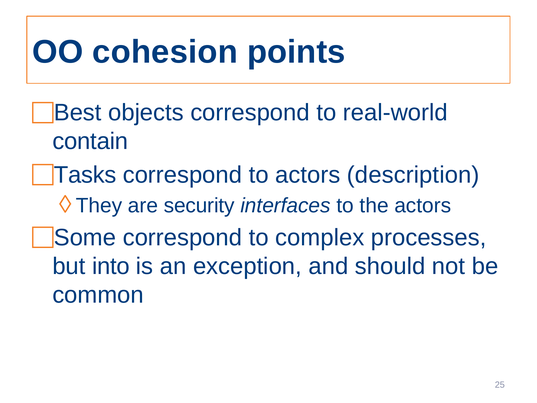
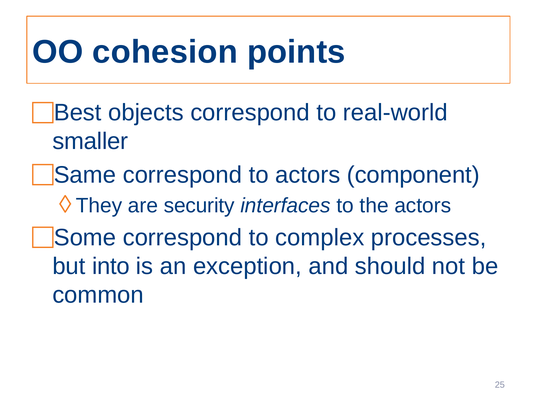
contain: contain -> smaller (90, 141)
Tasks: Tasks -> Same (85, 175)
description: description -> component (413, 175)
